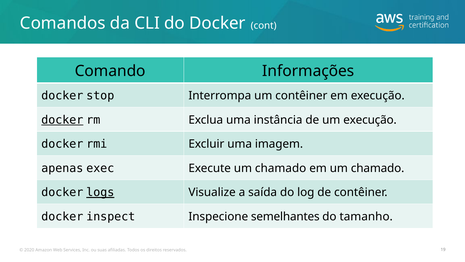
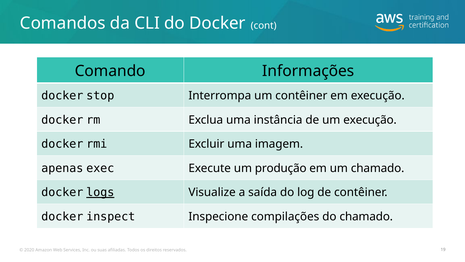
docker underline: present -> none (62, 120)
Execute um chamado: chamado -> produção (281, 168)
semelhantes: semelhantes -> compilações (285, 216)
do tamanho: tamanho -> chamado (366, 216)
